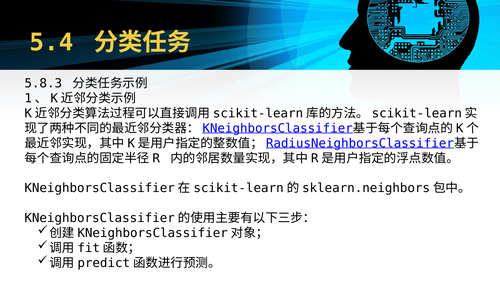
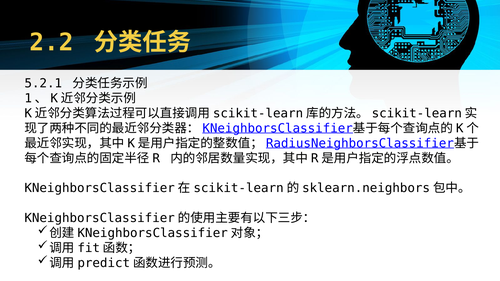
5.4: 5.4 -> 2.2 (51, 42)
5.8.3: 5.8.3 -> 5.2.1 (43, 83)
